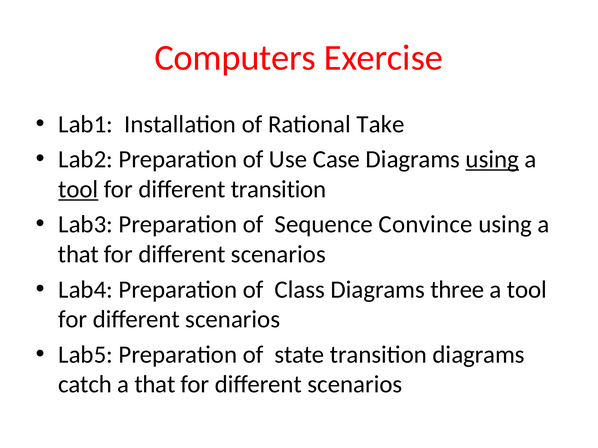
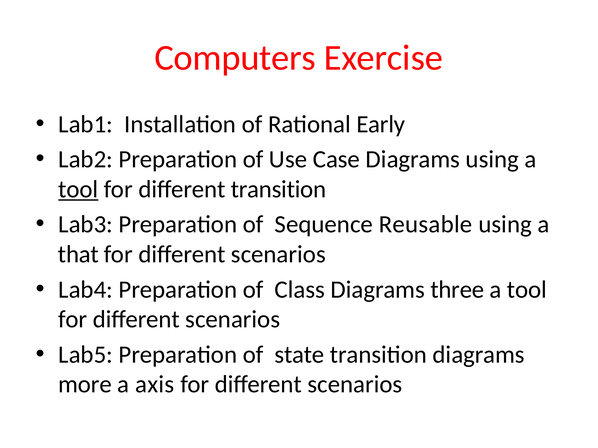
Take: Take -> Early (381, 124)
using underline: present -> none (492, 160)
Convince: Convince -> Reusable (426, 225)
catch: catch -> more (85, 385)
that: that -> axis (155, 385)
